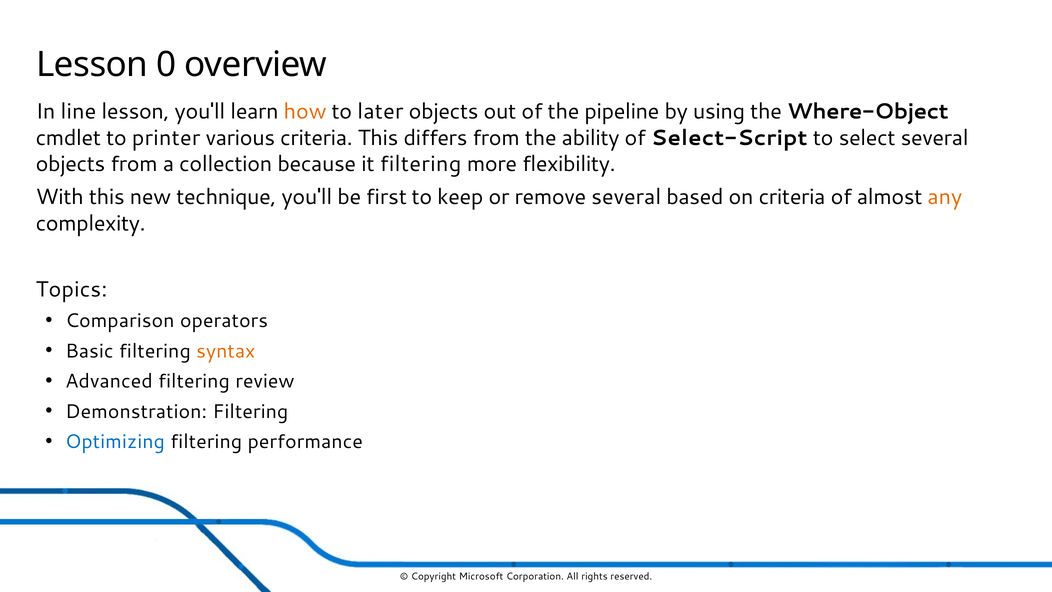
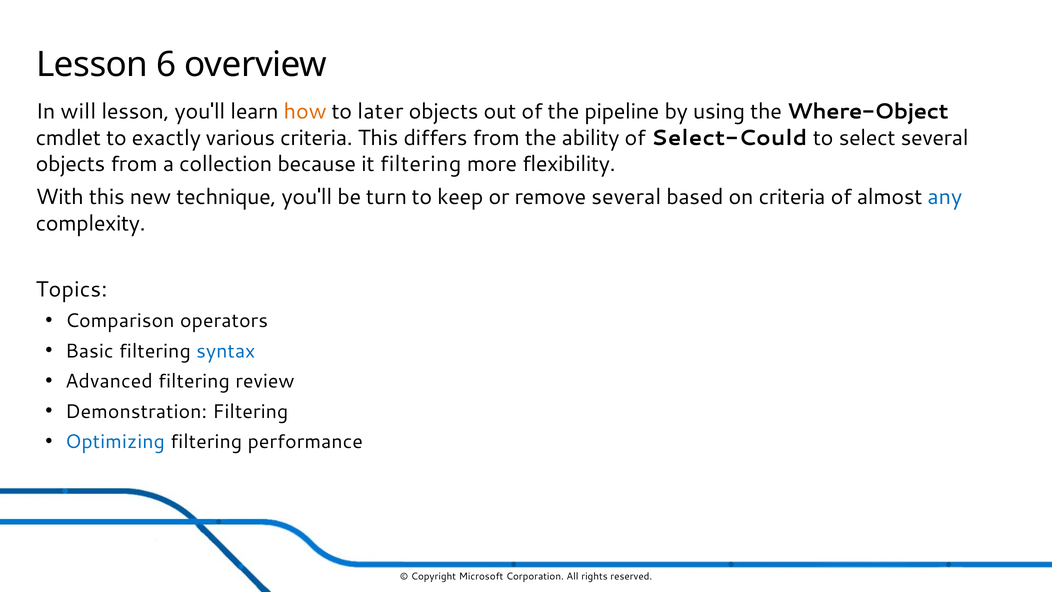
0: 0 -> 6 (166, 65)
line: line -> will (78, 112)
printer: printer -> exactly (166, 138)
Select-Script: Select-Script -> Select-Could (729, 138)
first: first -> turn (386, 197)
any colour: orange -> blue (945, 197)
syntax colour: orange -> blue (226, 351)
